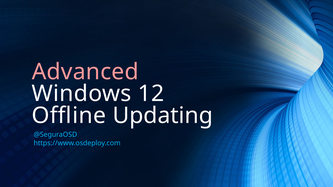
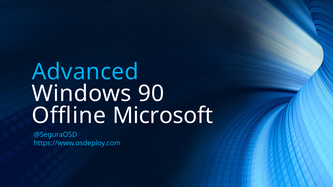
Advanced colour: pink -> light blue (85, 72)
12: 12 -> 90 (151, 94)
Updating: Updating -> Microsoft (163, 116)
